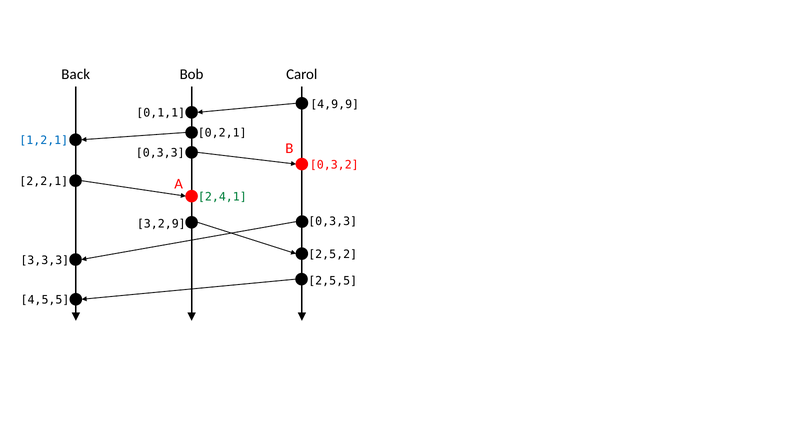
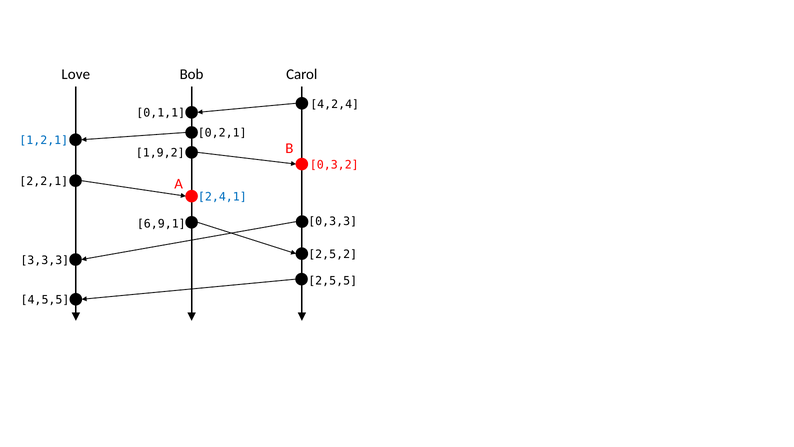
Back: Back -> Love (76, 74)
4,9,9: 4,9,9 -> 4,2,4 (335, 104)
0,3,3: 0,3,3 -> 1,9,2 (160, 153)
2,4,1 colour: green -> blue (222, 197)
3,2,9: 3,2,9 -> 6,9,1 (161, 224)
